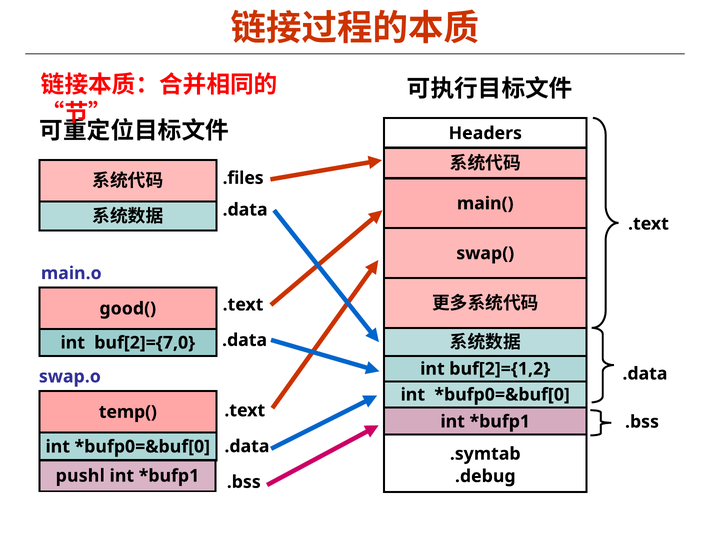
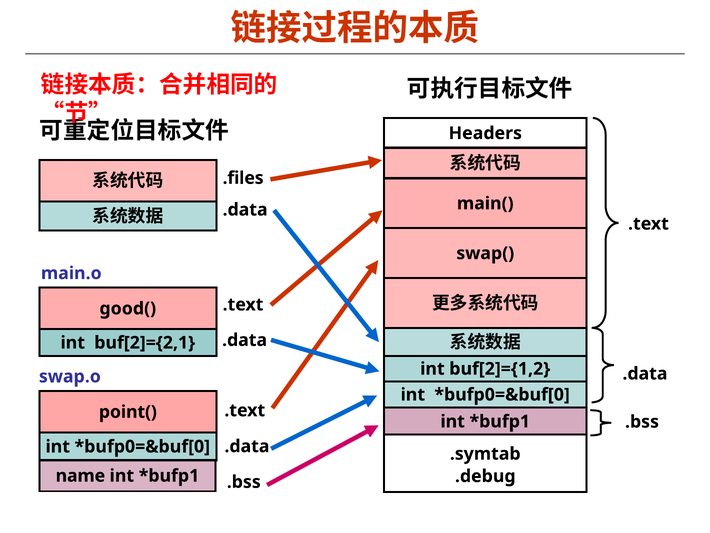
buf[2]={7,0: buf[2]={7,0 -> buf[2]={2,1 (145, 342)
temp(: temp( -> point( (128, 412)
pushl: pushl -> name (80, 475)
